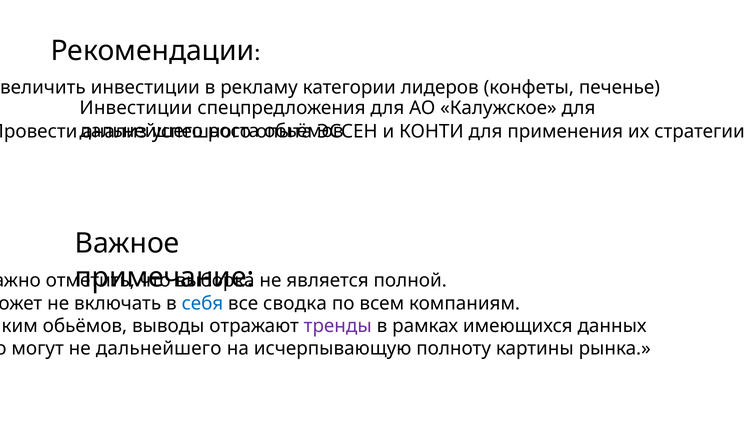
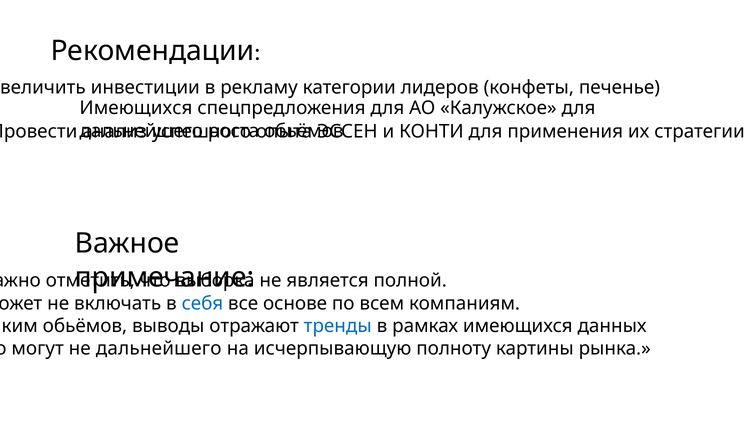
Инвестиции: Инвестиции -> Имеющихся (136, 108)
сводка: сводка -> основе (295, 303)
тренды colour: purple -> blue (338, 326)
